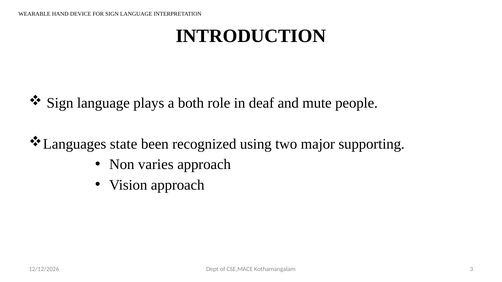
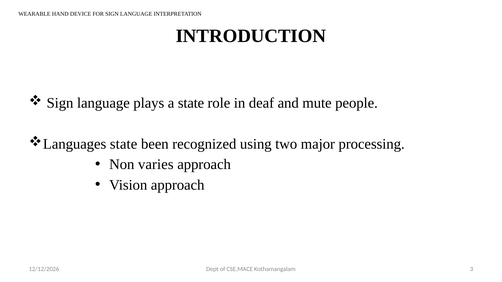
a both: both -> state (191, 103)
supporting: supporting -> processing (372, 144)
